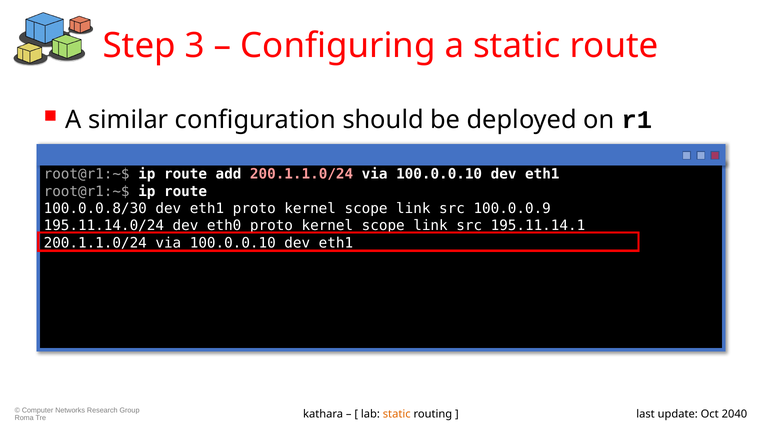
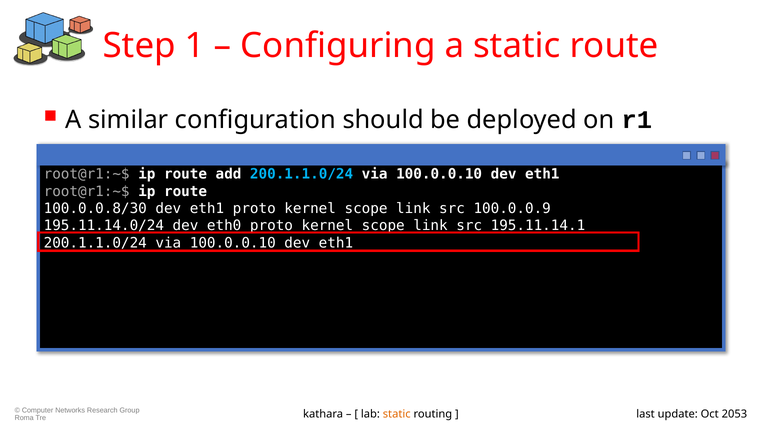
3: 3 -> 1 (195, 45)
200.1.1.0/24 colour: pink -> light blue (302, 174)
2040: 2040 -> 2053 (734, 414)
